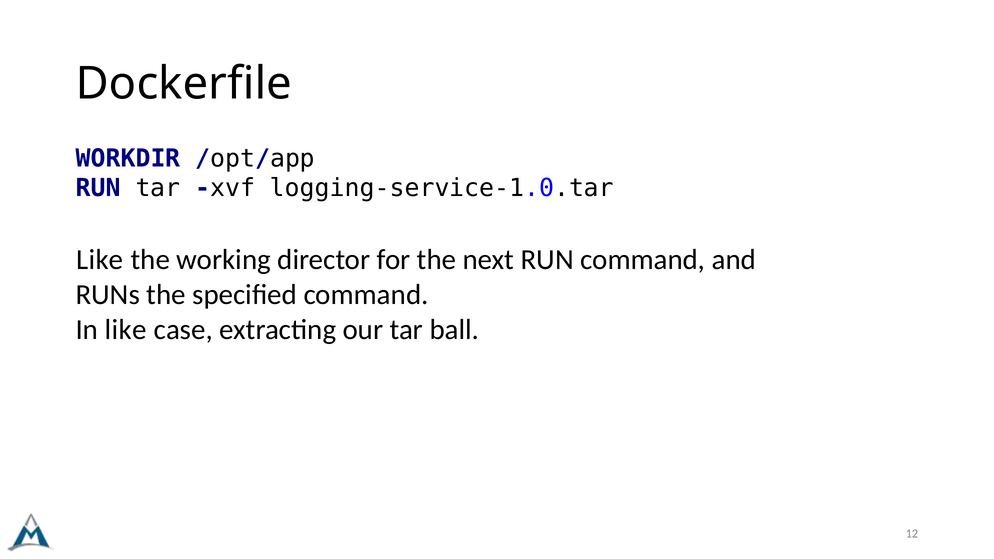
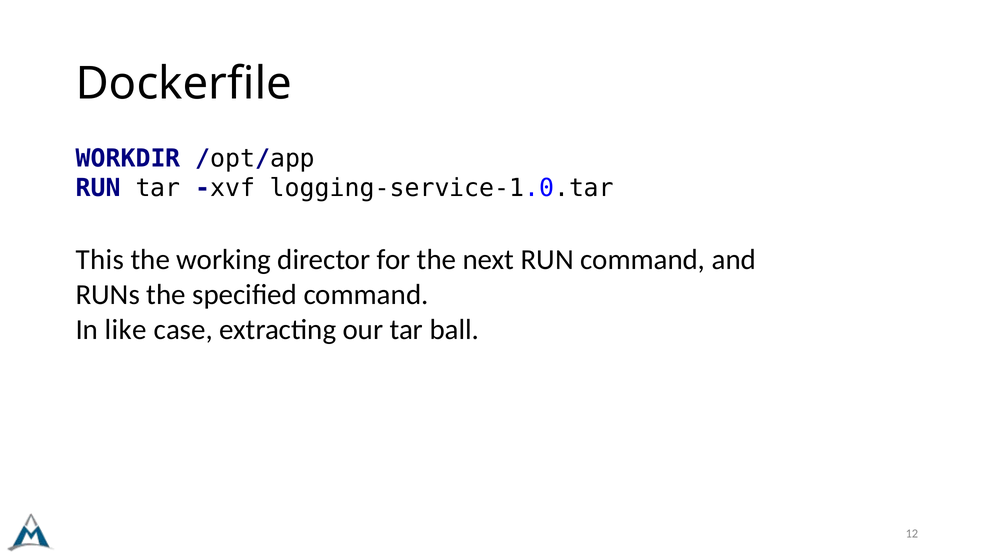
Like: Like -> This (100, 260)
